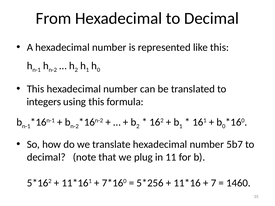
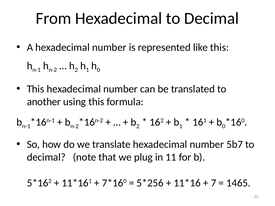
integers: integers -> another (44, 102)
1460: 1460 -> 1465 (239, 183)
